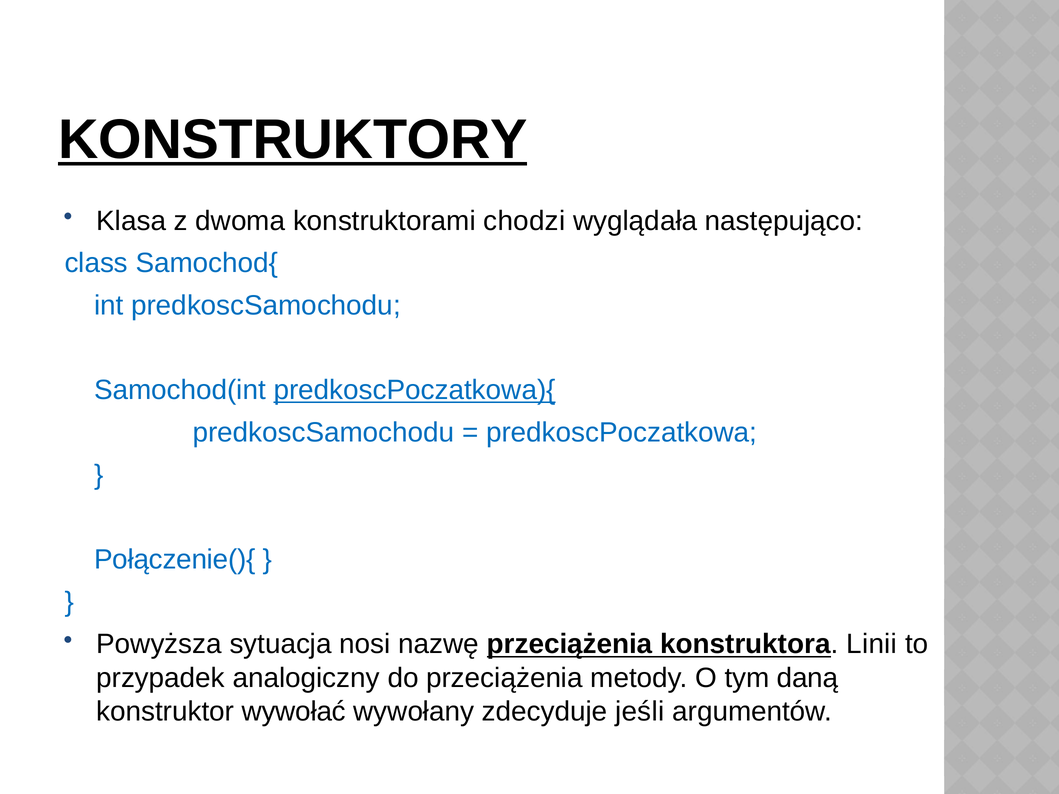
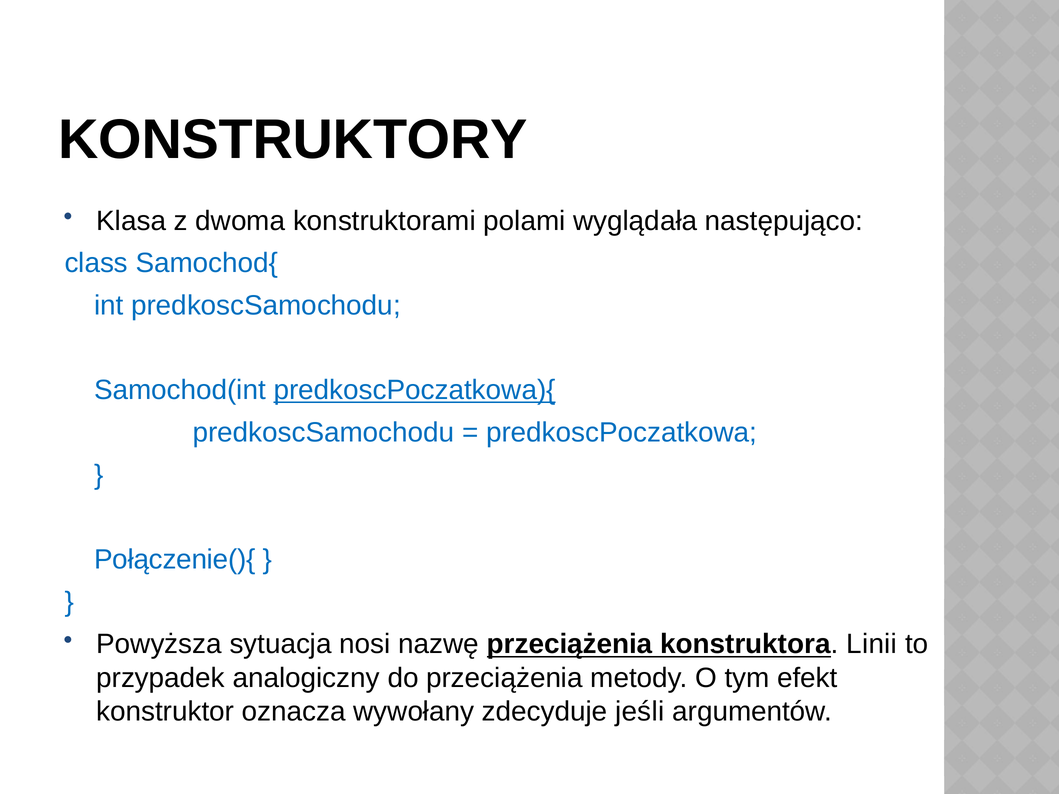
KONSTRUKTORY underline: present -> none (293, 140)
chodzi: chodzi -> polami (524, 221)
daną: daną -> efekt (807, 678)
wywołać: wywołać -> oznacza (294, 712)
